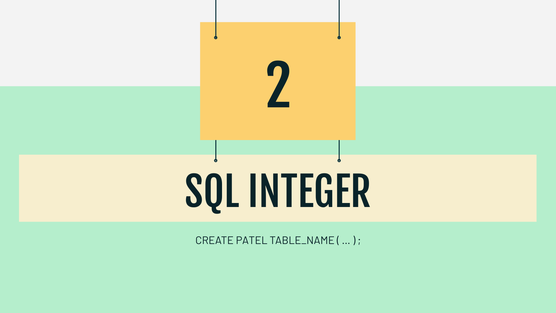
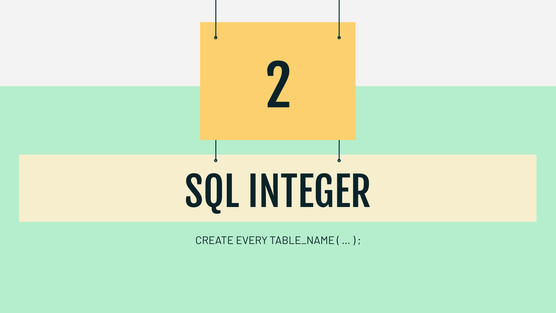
PATEL: PATEL -> EVERY (252, 240)
